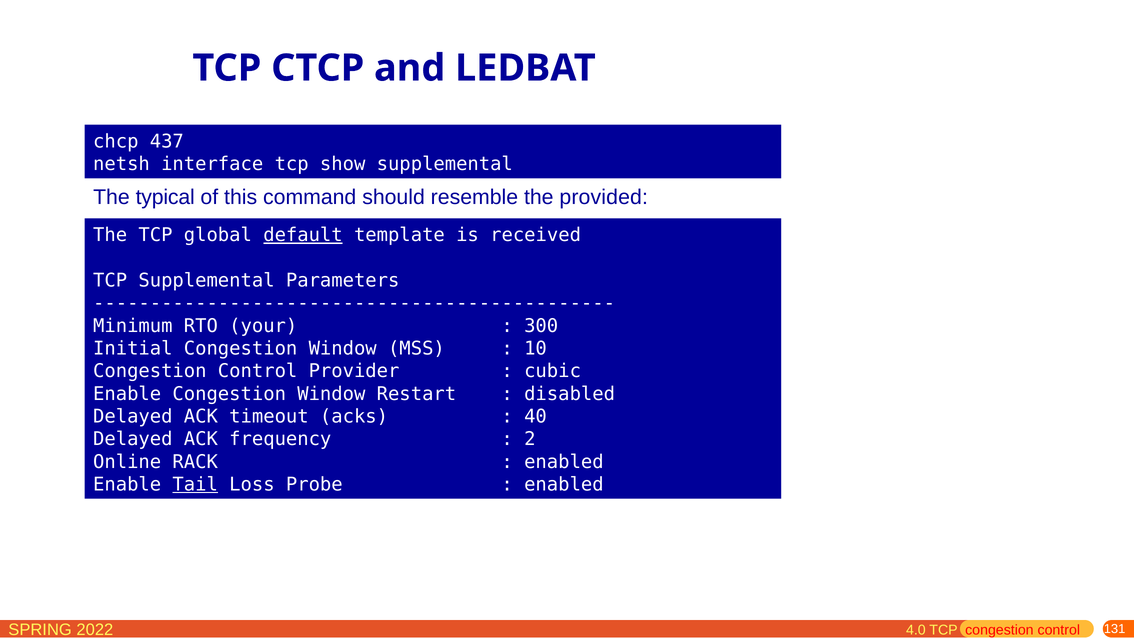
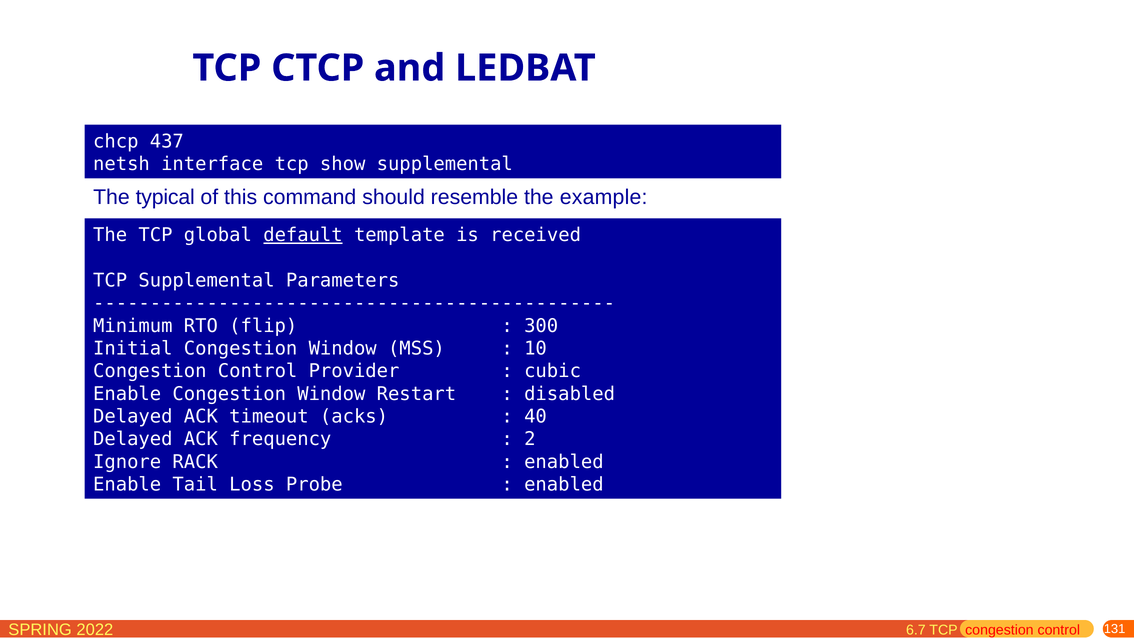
provided: provided -> example (604, 197)
your: your -> flip (263, 326)
Online: Online -> Ignore (127, 462)
Tail underline: present -> none (195, 484)
4.0: 4.0 -> 6.7 (916, 630)
